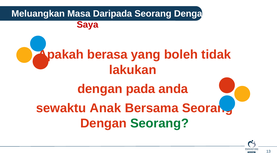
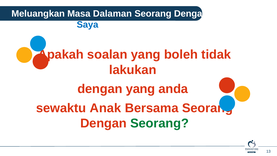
Daripada: Daripada -> Dalaman (112, 14)
Saya colour: red -> blue (88, 25)
berasa: berasa -> soalan (107, 55)
dengan pada: pada -> yang (141, 89)
